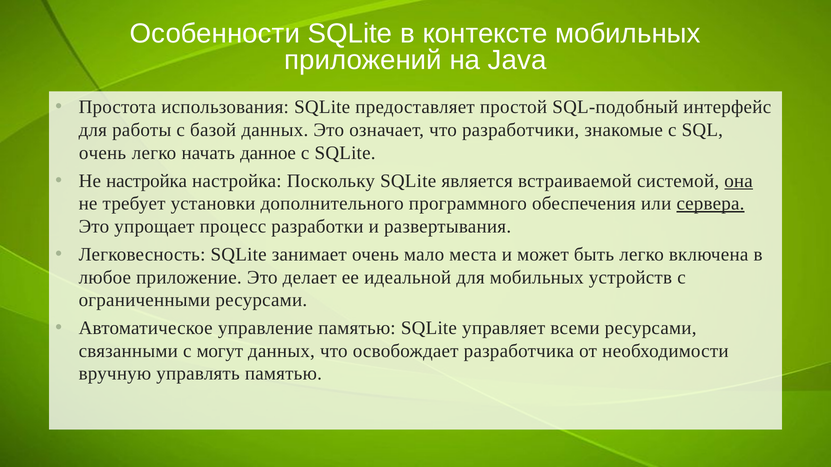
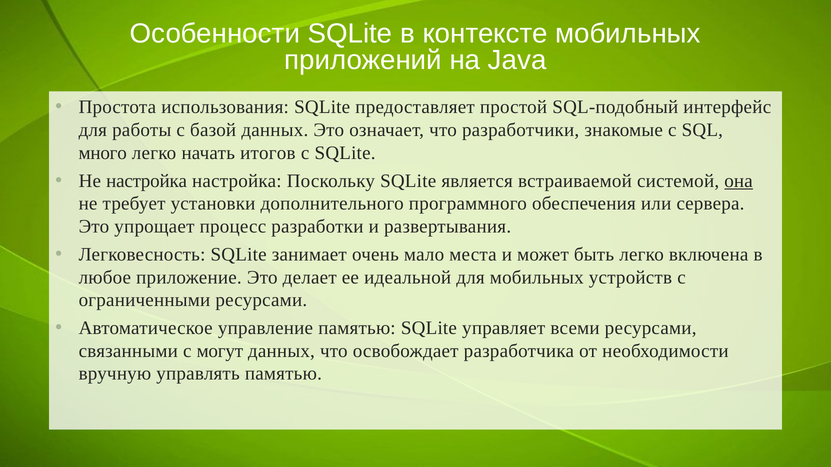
очень: очень -> много (103, 153)
данное: данное -> итогов (268, 153)
сервера underline: present -> none (711, 204)
